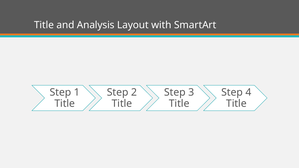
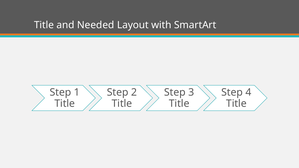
Analysis: Analysis -> Needed (96, 25)
